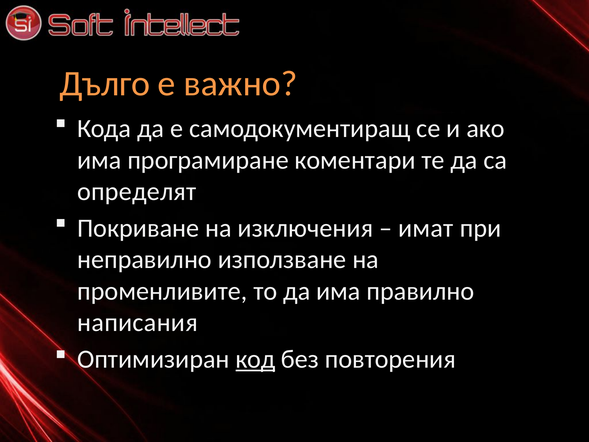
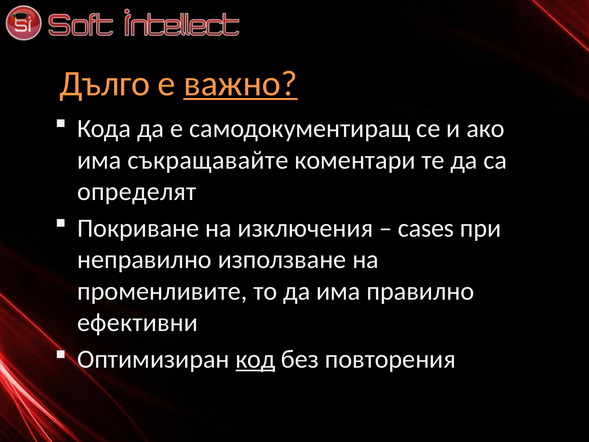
важно underline: none -> present (241, 83)
програмиране: програмиране -> съкращавайте (208, 160)
имат: имат -> cases (426, 228)
написания: написания -> ефективни (138, 322)
